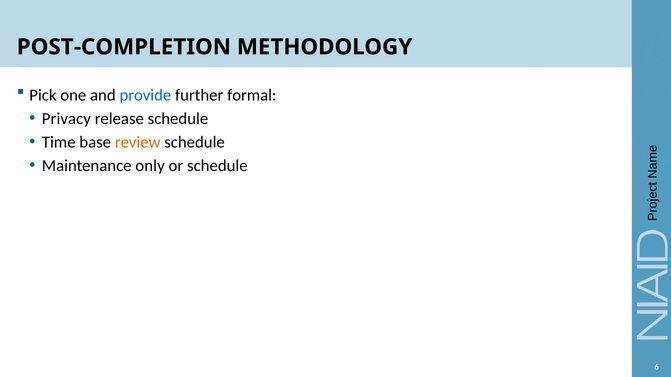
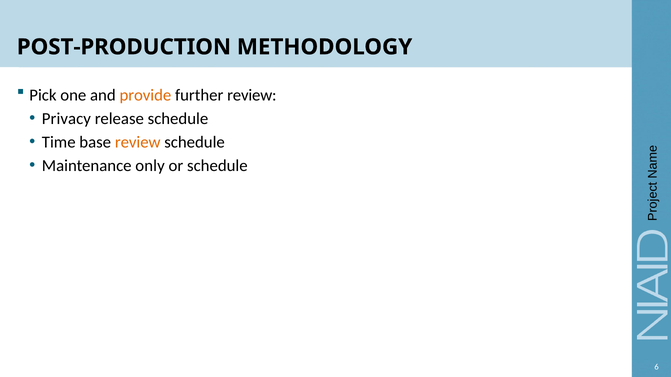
POST-COMPLETION: POST-COMPLETION -> POST-PRODUCTION (124, 47)
provide colour: blue -> orange (145, 95)
further formal: formal -> review (252, 95)
